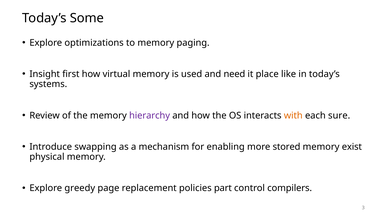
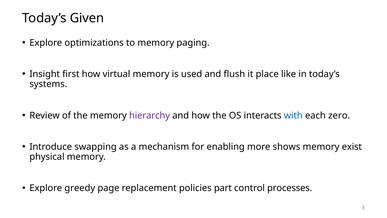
Some: Some -> Given (87, 18)
need: need -> flush (234, 74)
with colour: orange -> blue (293, 115)
sure: sure -> zero (339, 115)
stored: stored -> shows (286, 147)
compilers: compilers -> processes (290, 188)
